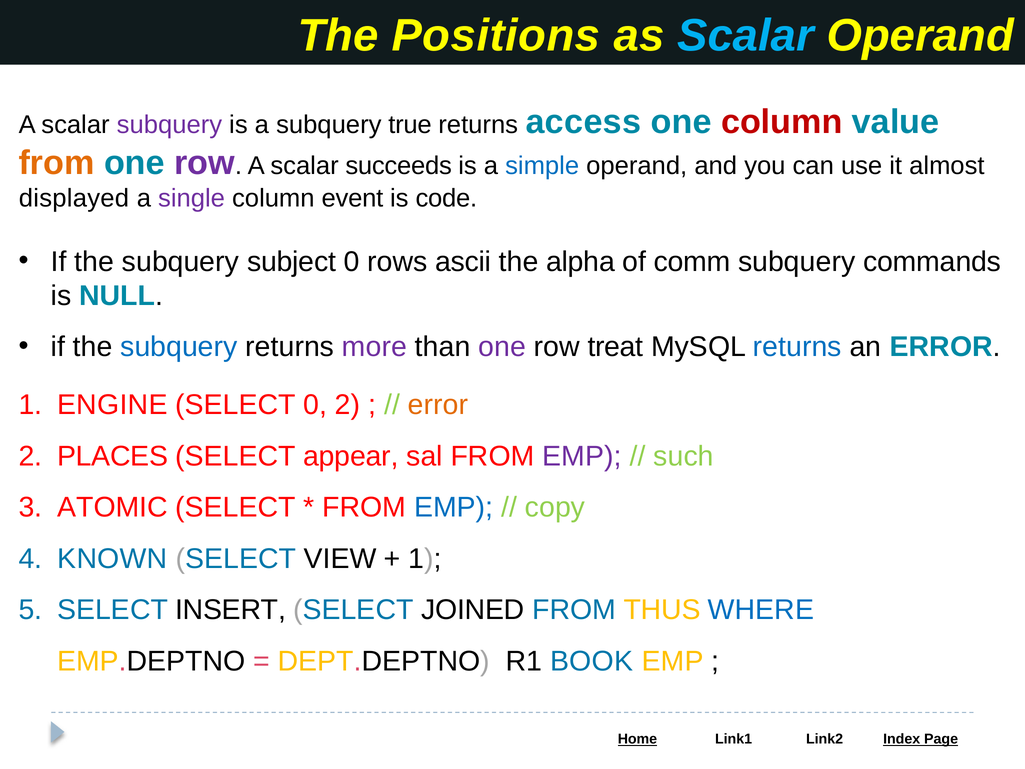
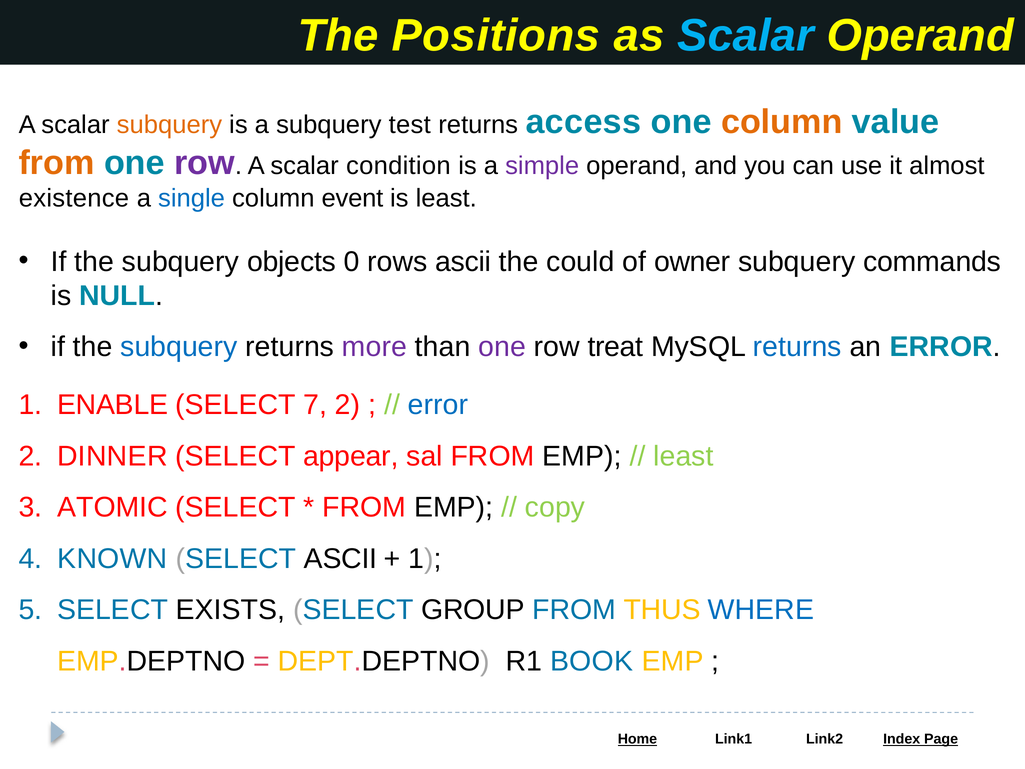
subquery colour: purple -> orange (169, 125)
true: true -> test (410, 125)
column colour: red -> orange (782, 122)
succeeds: succeeds -> condition (398, 166)
simple colour: blue -> purple (542, 166)
displayed: displayed -> existence (74, 198)
single colour: purple -> blue (192, 198)
is code: code -> least (446, 198)
subject: subject -> objects (292, 262)
alpha: alpha -> could (580, 262)
comm: comm -> owner (692, 262)
ENGINE: ENGINE -> ENABLE (113, 405)
SELECT 0: 0 -> 7 (315, 405)
error colour: orange -> blue (438, 405)
PLACES: PLACES -> DINNER (112, 456)
EMP colour: purple -> black (582, 456)
such: such -> least (684, 456)
EMP colour: blue -> black (454, 507)
SELECT VIEW: VIEW -> ASCII (341, 559)
INSERT: INSERT -> EXISTS (230, 610)
JOINED: JOINED -> GROUP (473, 610)
